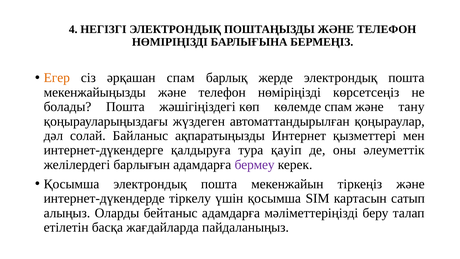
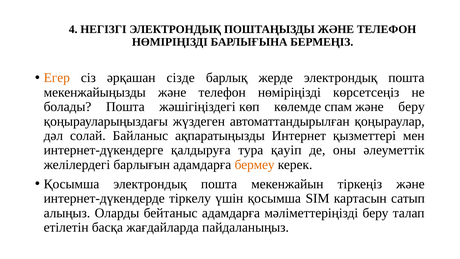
әрқашан спам: спам -> сізде (181, 78)
және тану: тану -> беру (412, 107)
бермеу colour: purple -> orange (255, 165)
